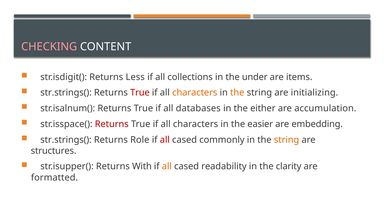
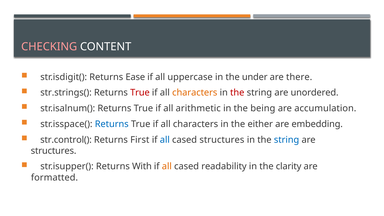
Less: Less -> Ease (135, 77)
collections: collections -> uppercase (190, 77)
items: items -> there (299, 77)
the colour: orange -> red (237, 93)
initializing: initializing -> unordered (315, 93)
databases: databases -> arithmetic (198, 108)
either: either -> being (263, 108)
Returns colour: red -> blue (112, 124)
easier: easier -> either (260, 124)
str.strings(: str.strings( -> str.control( (66, 140)
Role: Role -> First (140, 140)
all colour: red -> blue (165, 140)
cased commonly: commonly -> structures (222, 140)
string colour: orange -> blue (287, 140)
